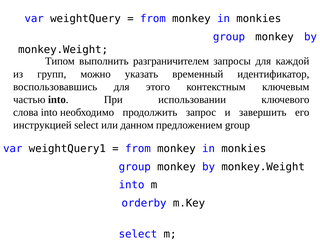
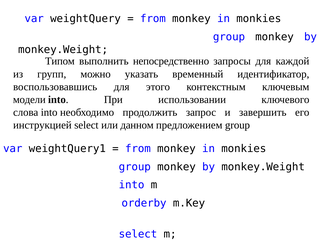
разграничителем: разграничителем -> непосредственно (171, 61)
частью: частью -> модели (29, 100)
